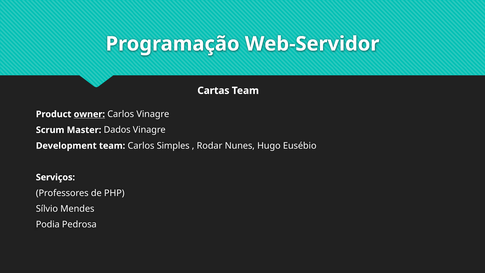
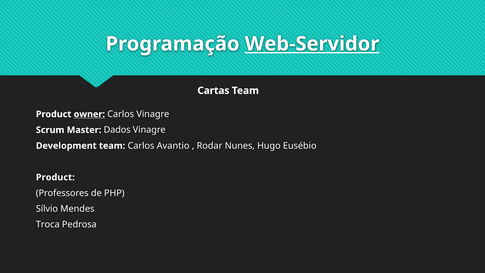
Web-Servidor underline: none -> present (312, 44)
Simples: Simples -> Avantio (173, 146)
Serviços: Serviços -> Product (55, 177)
Podia: Podia -> Troca (48, 224)
